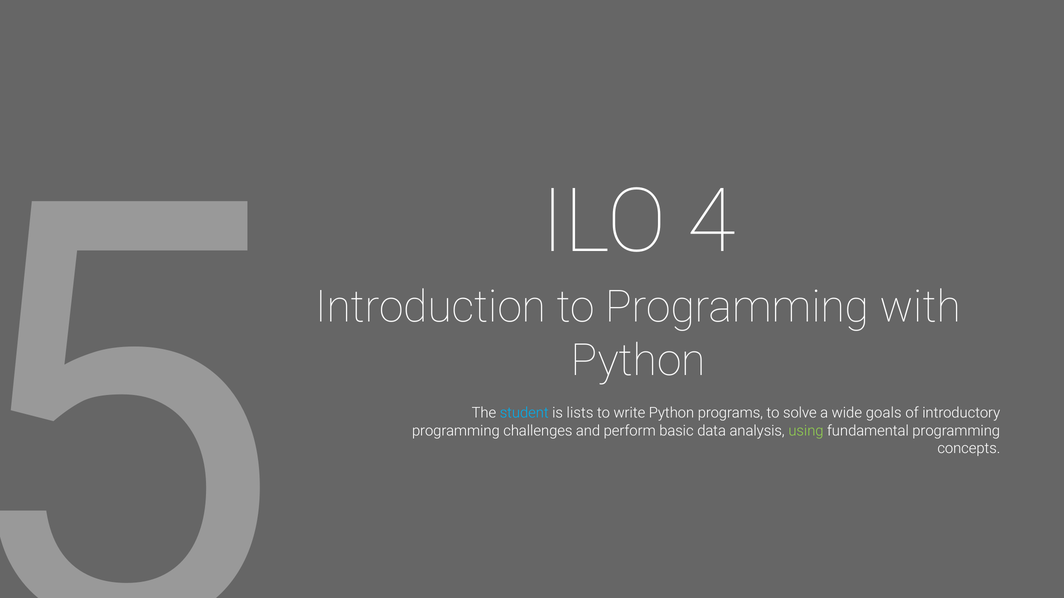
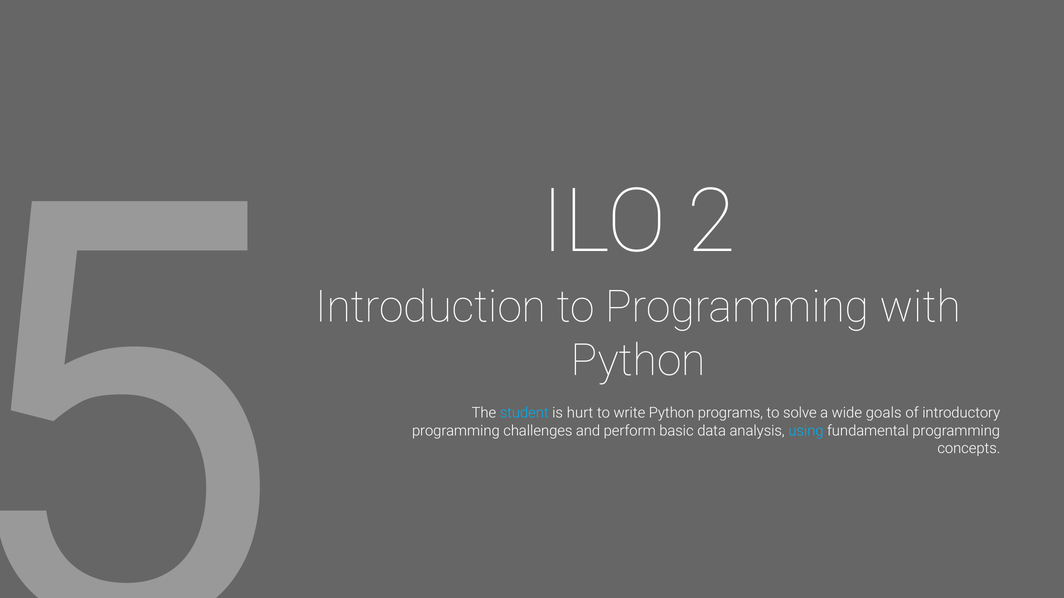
4: 4 -> 2 (712, 222)
lists: lists -> hurt (580, 413)
using colour: light green -> light blue (806, 431)
